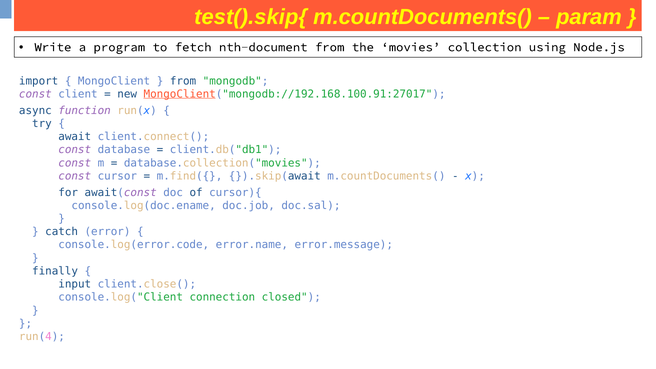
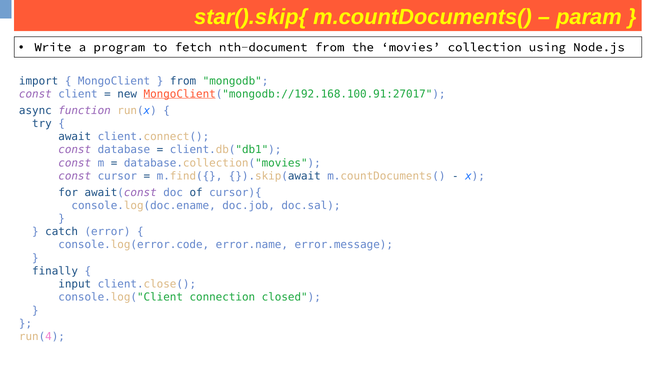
test().skip{: test().skip{ -> star().skip{ (251, 17)
